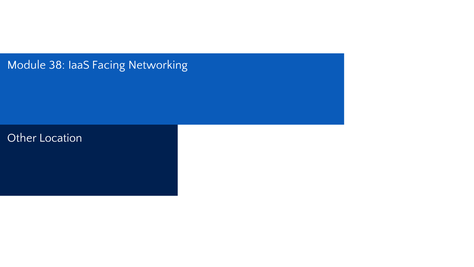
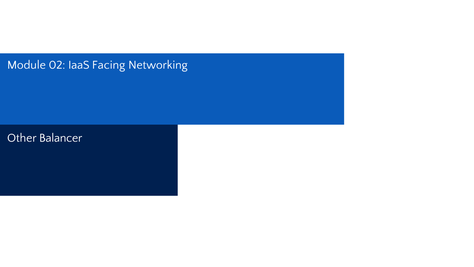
38: 38 -> 02 (57, 65)
Location: Location -> Balancer (61, 138)
